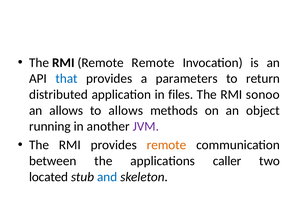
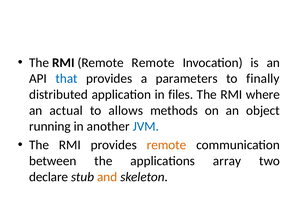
return: return -> finally (263, 78)
sonoo: sonoo -> where (263, 94)
an allows: allows -> actual (66, 110)
JVM colour: purple -> blue (146, 126)
caller: caller -> array (227, 161)
located: located -> declare (49, 176)
and colour: blue -> orange (107, 176)
